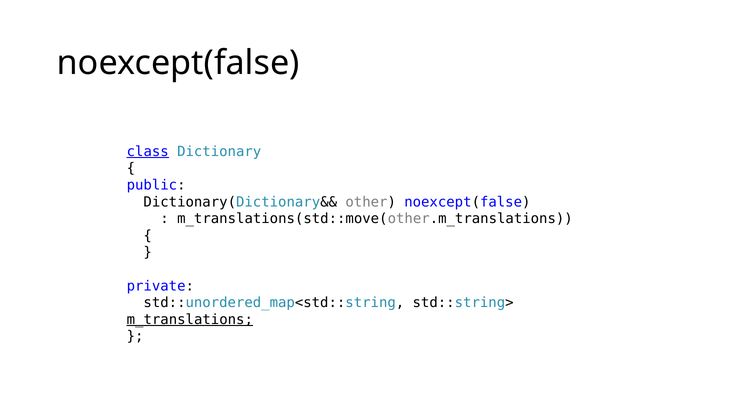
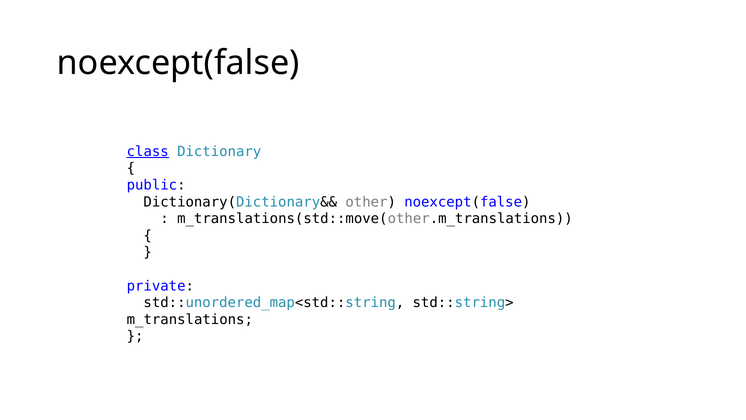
m_translations underline: present -> none (190, 319)
